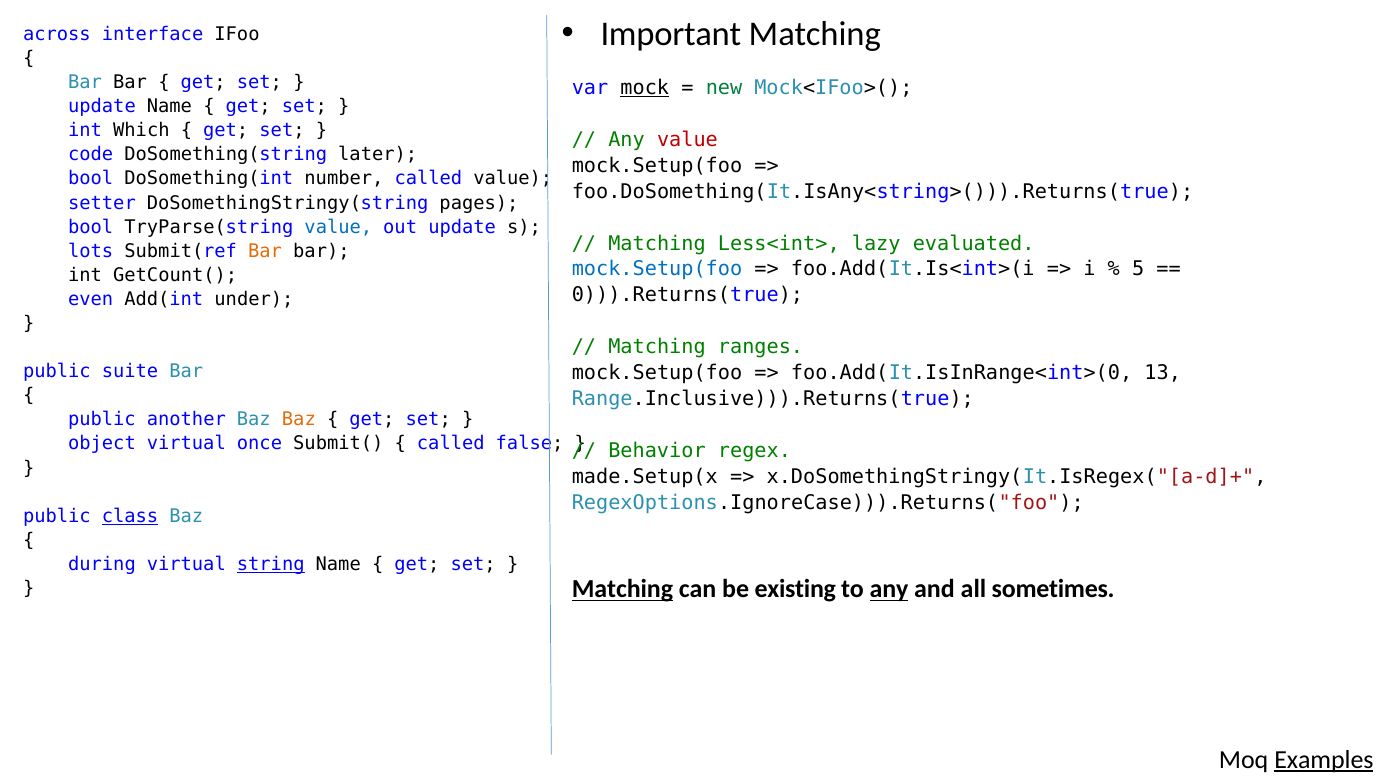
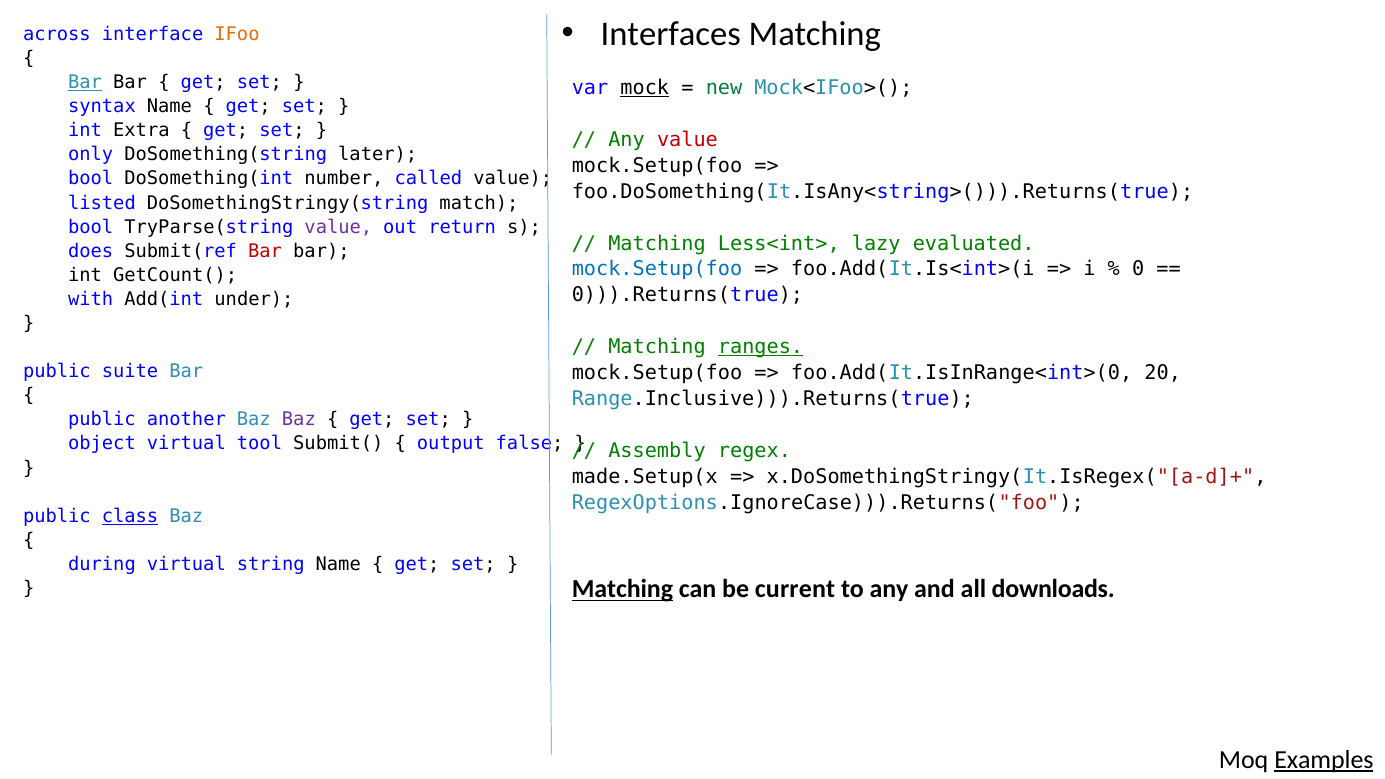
Important: Important -> Interfaces (671, 34)
IFoo colour: black -> orange (237, 34)
Bar underline: none -> present (85, 82)
update: update -> syntax (102, 107)
Which: Which -> Extra (141, 131)
code: code -> only (91, 155)
setter: setter -> listed (102, 203)
pages: pages -> match (479, 203)
value colour: blue -> purple (338, 227)
out update: update -> return (462, 227)
lots: lots -> does (91, 251)
Bar colour: orange -> red (265, 251)
5: 5 -> 0 (1138, 269)
even: even -> with (91, 299)
ranges underline: none -> present (761, 347)
13: 13 -> 20 (1163, 373)
Baz colour: orange -> purple (299, 420)
once: once -> tool (259, 444)
called: called -> output (451, 444)
Behavior: Behavior -> Assembly (657, 451)
string underline: present -> none (271, 564)
existing: existing -> current (795, 589)
any underline: present -> none (889, 589)
sometimes: sometimes -> downloads (1053, 589)
